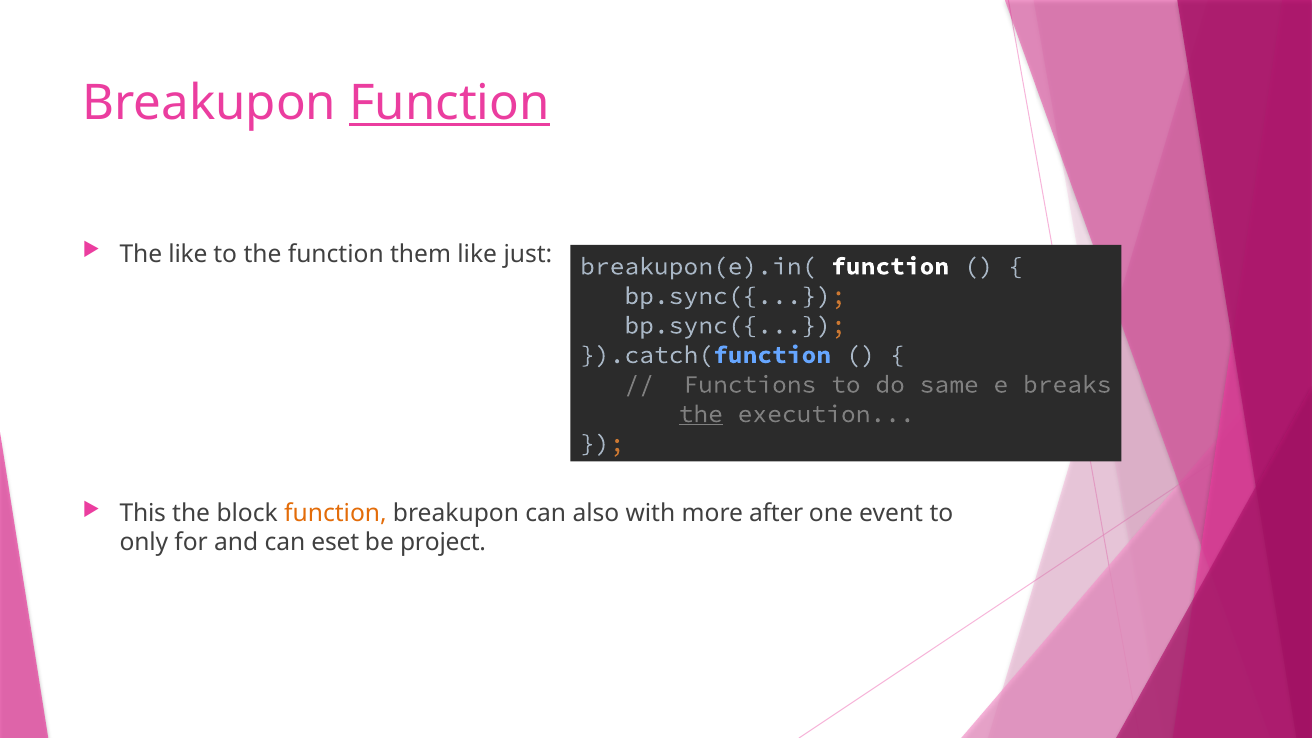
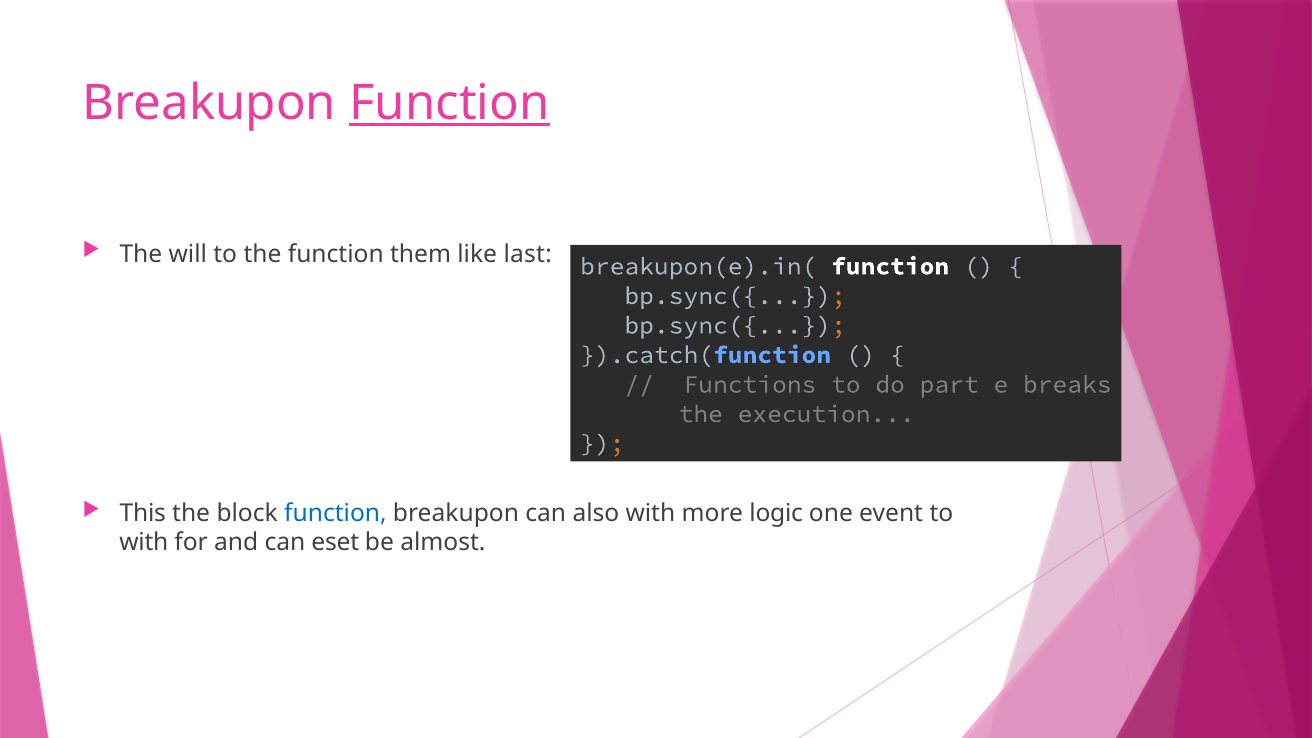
The like: like -> will (188, 254)
just: just -> last (528, 254)
same: same -> part (949, 384)
the underline: present -> none (701, 414)
function colour: orange -> blue (335, 513)
after: after -> logic (776, 513)
only: only -> with (144, 543)
project: project -> almost (443, 543)
